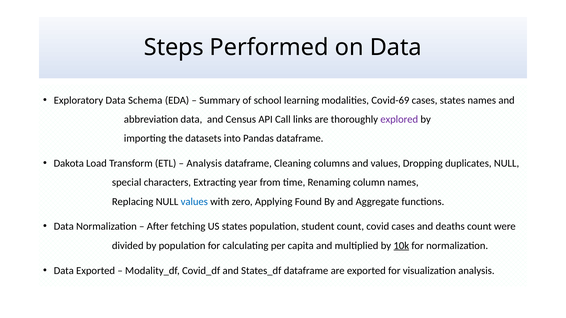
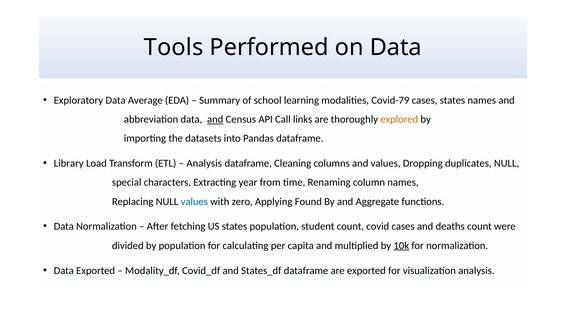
Steps: Steps -> Tools (174, 48)
Schema: Schema -> Average (145, 100)
Covid-69: Covid-69 -> Covid-79 (390, 100)
and underline: none -> present (215, 119)
explored colour: purple -> orange (399, 119)
Dakota: Dakota -> Library (69, 164)
